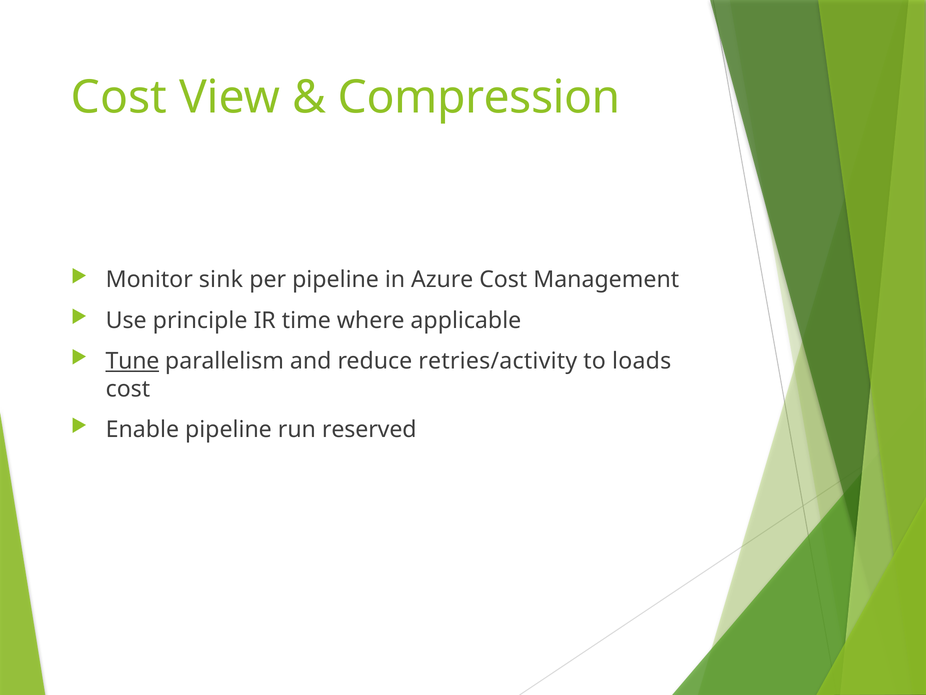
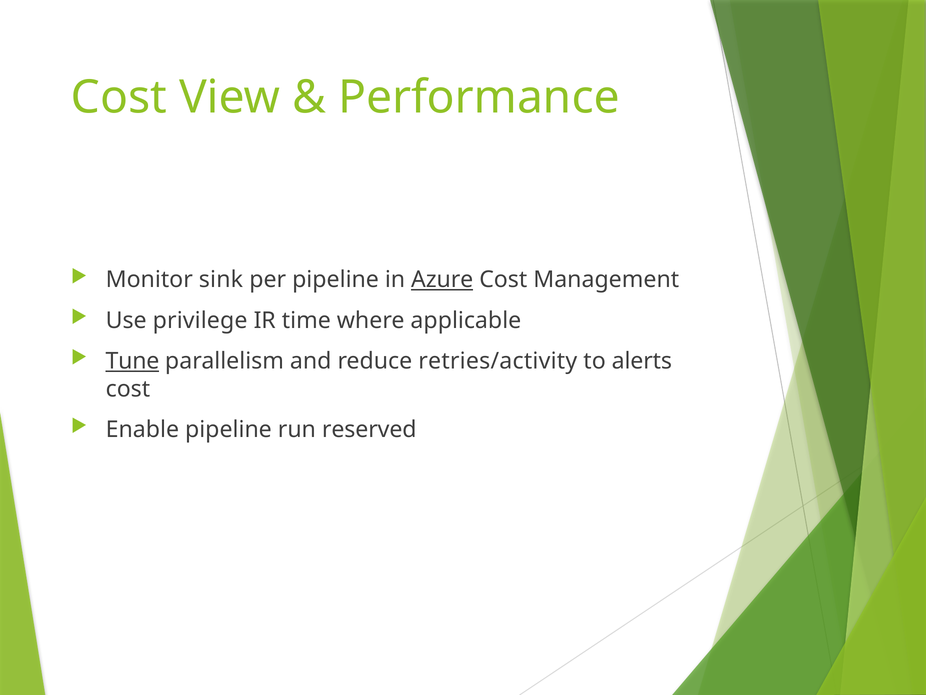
Compression: Compression -> Performance (479, 97)
Azure underline: none -> present (442, 280)
principle: principle -> privilege (200, 320)
loads: loads -> alerts (642, 361)
